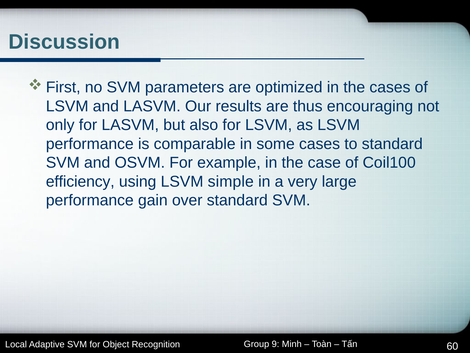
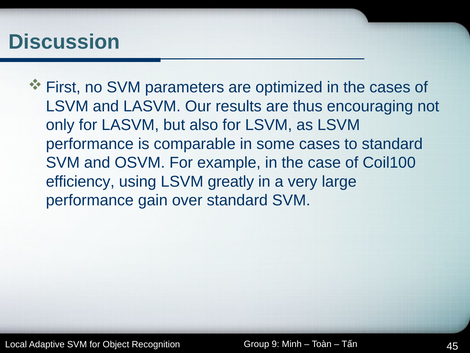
simple: simple -> greatly (231, 181)
60: 60 -> 45 (452, 346)
